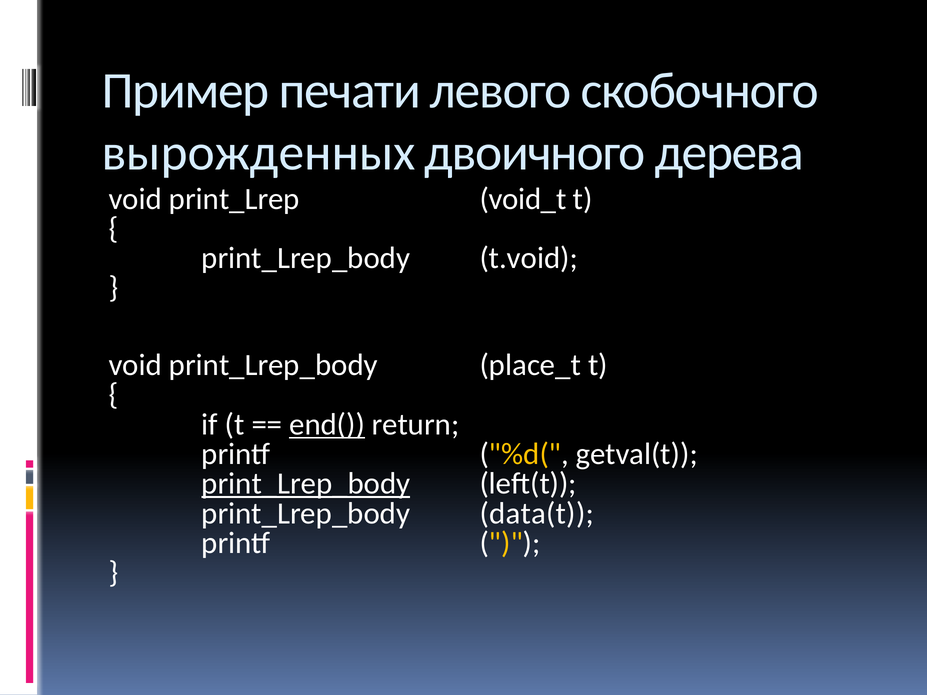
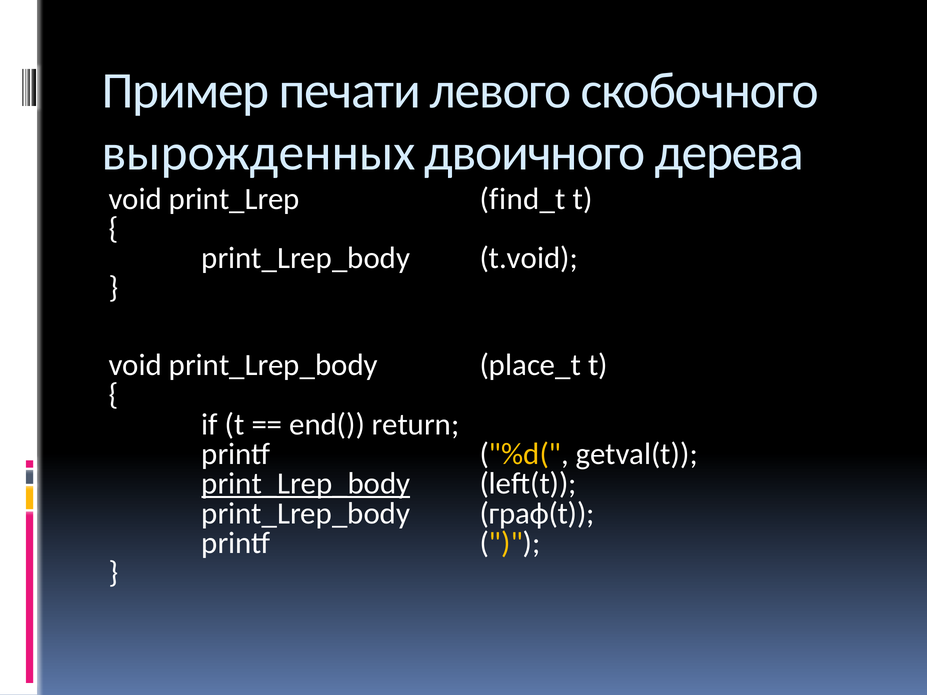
void_t: void_t -> find_t (523, 199)
end( underline: present -> none (327, 425)
data(t: data(t -> граф(t (537, 514)
